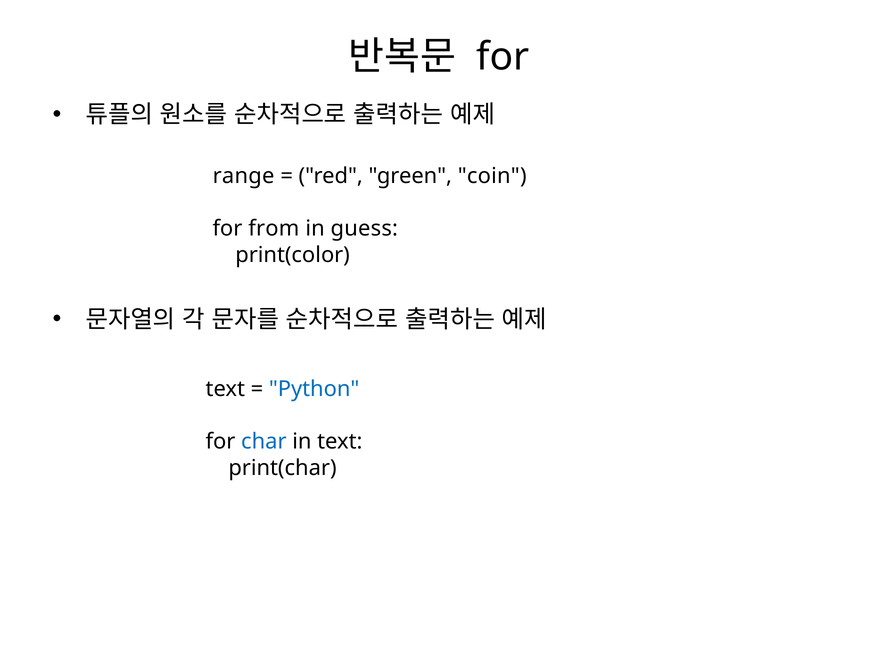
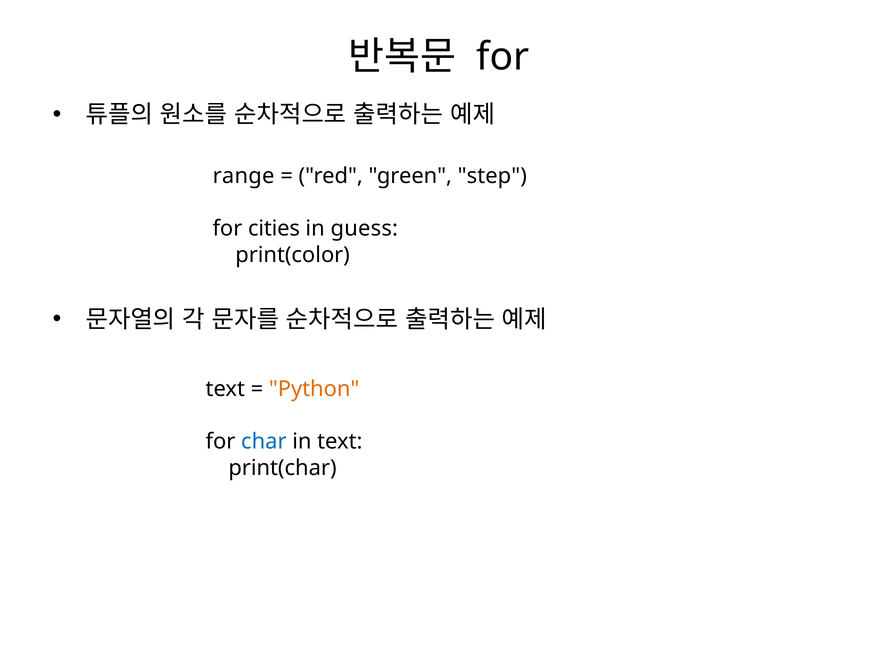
coin: coin -> step (492, 176)
from: from -> cities (274, 229)
Python colour: blue -> orange (314, 389)
